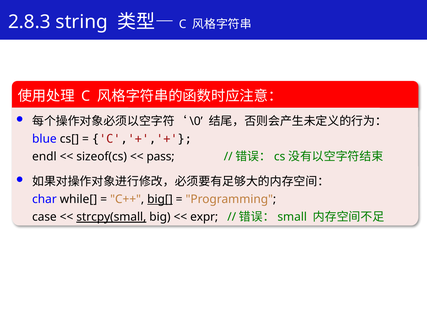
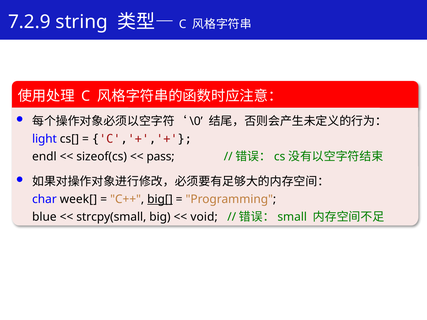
2.8.3: 2.8.3 -> 7.2.9 (29, 22)
blue: blue -> light (44, 139)
while[: while[ -> week[ (78, 199)
case: case -> blue (44, 217)
strcpy(small underline: present -> none (111, 217)
expr: expr -> void (204, 217)
